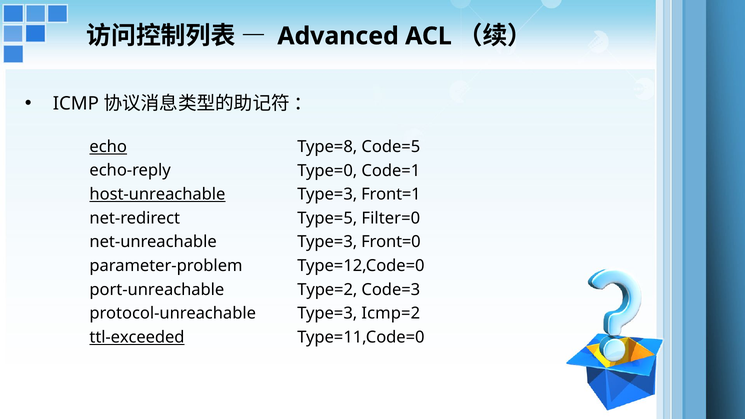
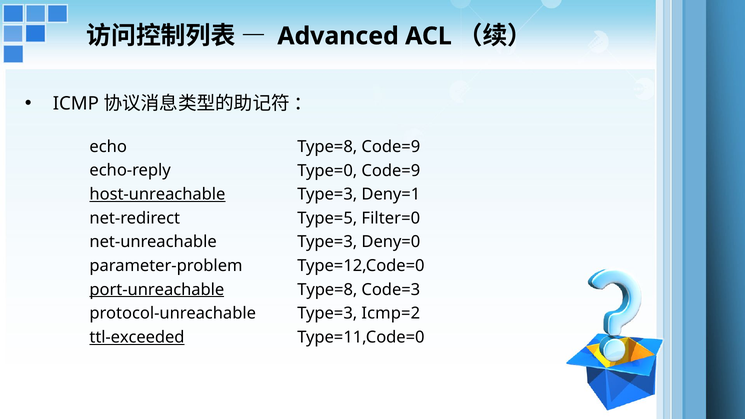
echo underline: present -> none (108, 147)
Type=8 Code=5: Code=5 -> Code=9 (391, 147)
Type=0 Code=1: Code=1 -> Code=9 (391, 171)
Front=1: Front=1 -> Deny=1 (391, 194)
Front=0: Front=0 -> Deny=0 (391, 242)
port-unreachable underline: none -> present (157, 290)
Type=2: Type=2 -> Type=8 (327, 290)
